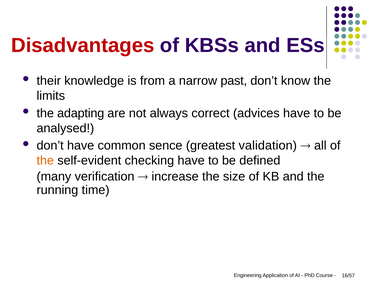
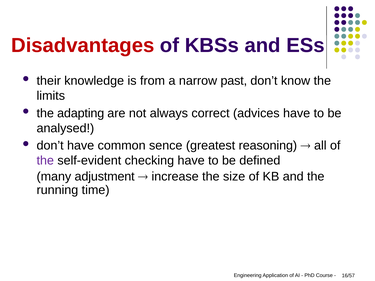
validation: validation -> reasoning (268, 146)
the colour: orange -> purple (45, 161)
verification: verification -> adjustment (105, 177)
